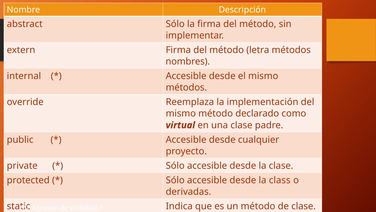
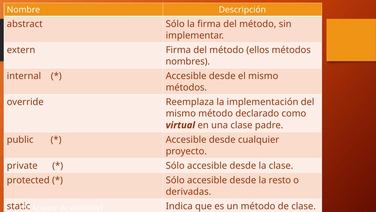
letra: letra -> ellos (258, 50)
class: class -> resto (280, 180)
